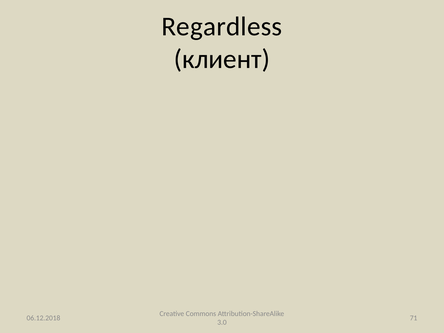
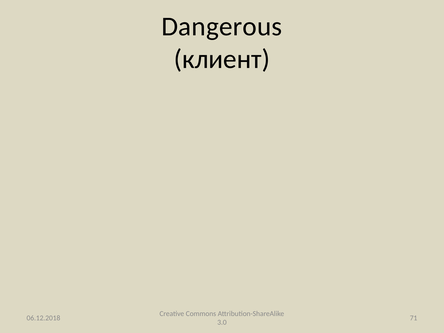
Regardless: Regardless -> Dangerous (222, 27)
